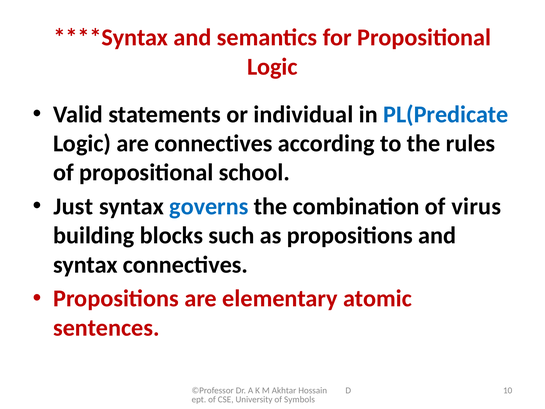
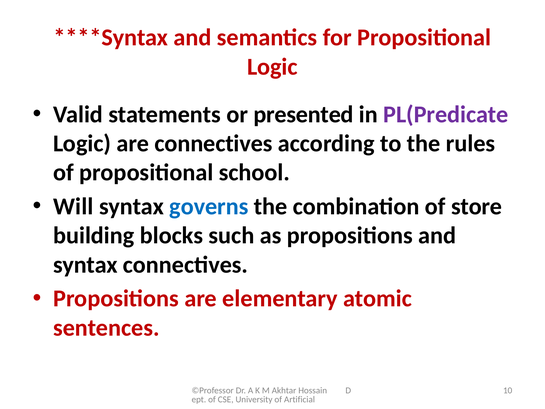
individual: individual -> presented (304, 114)
PL(Predicate colour: blue -> purple (446, 114)
Just: Just -> Will (73, 206)
virus: virus -> store (477, 206)
Symbols: Symbols -> Artificial (300, 399)
